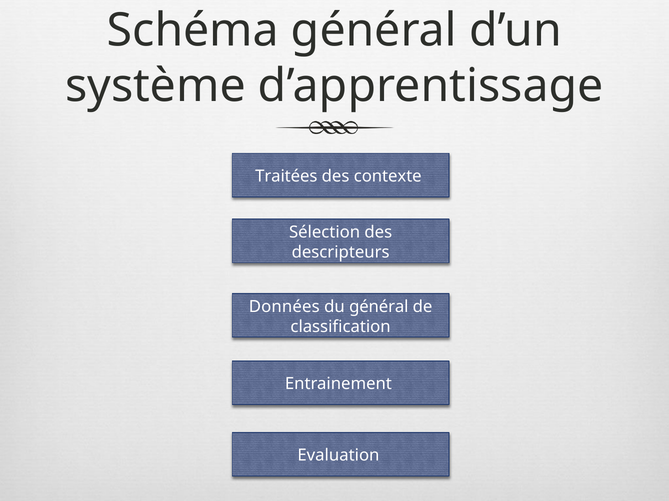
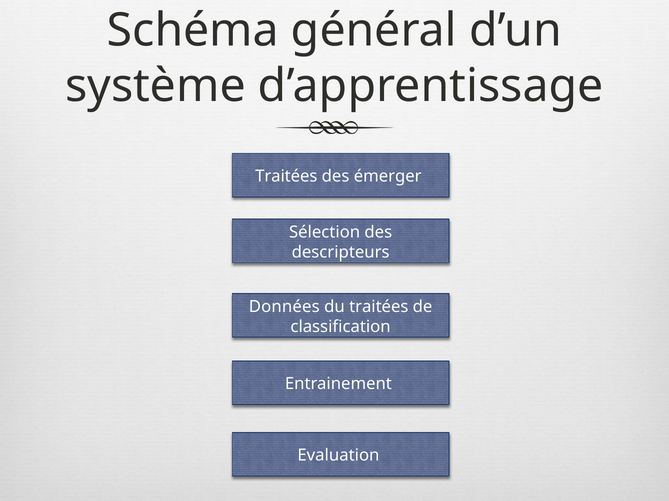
contexte: contexte -> émerger (388, 176)
du général: général -> traitées (379, 307)
